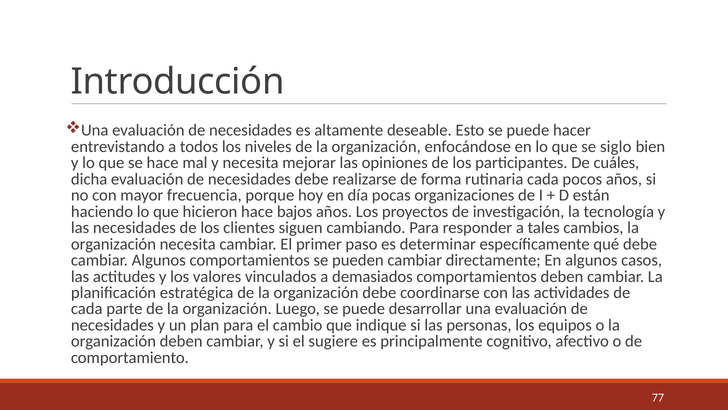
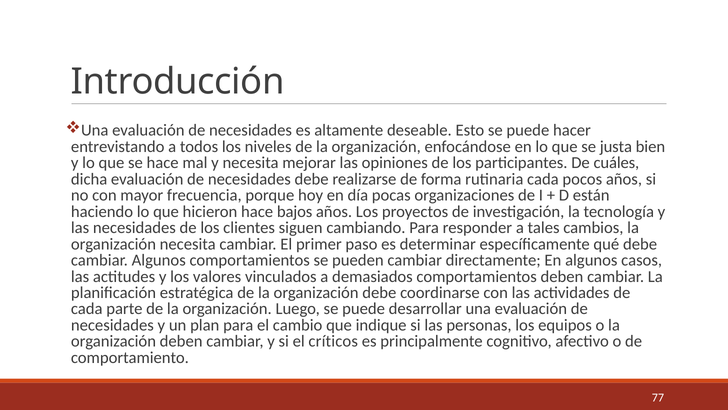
siglo: siglo -> justa (616, 147)
sugiere: sugiere -> críticos (333, 341)
